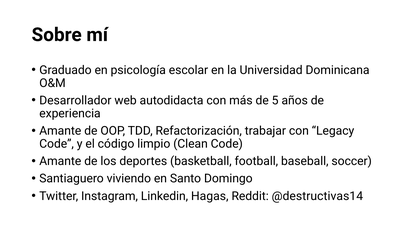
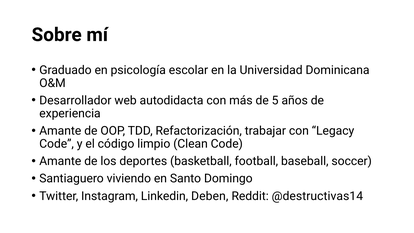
Hagas: Hagas -> Deben (210, 196)
